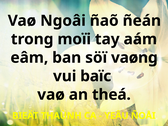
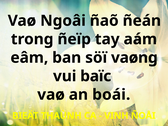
moïi: moïi -> ñeïp (74, 39)
theá: theá -> boái (111, 95)
YEÂU: YEÂU -> VINH (116, 116)
